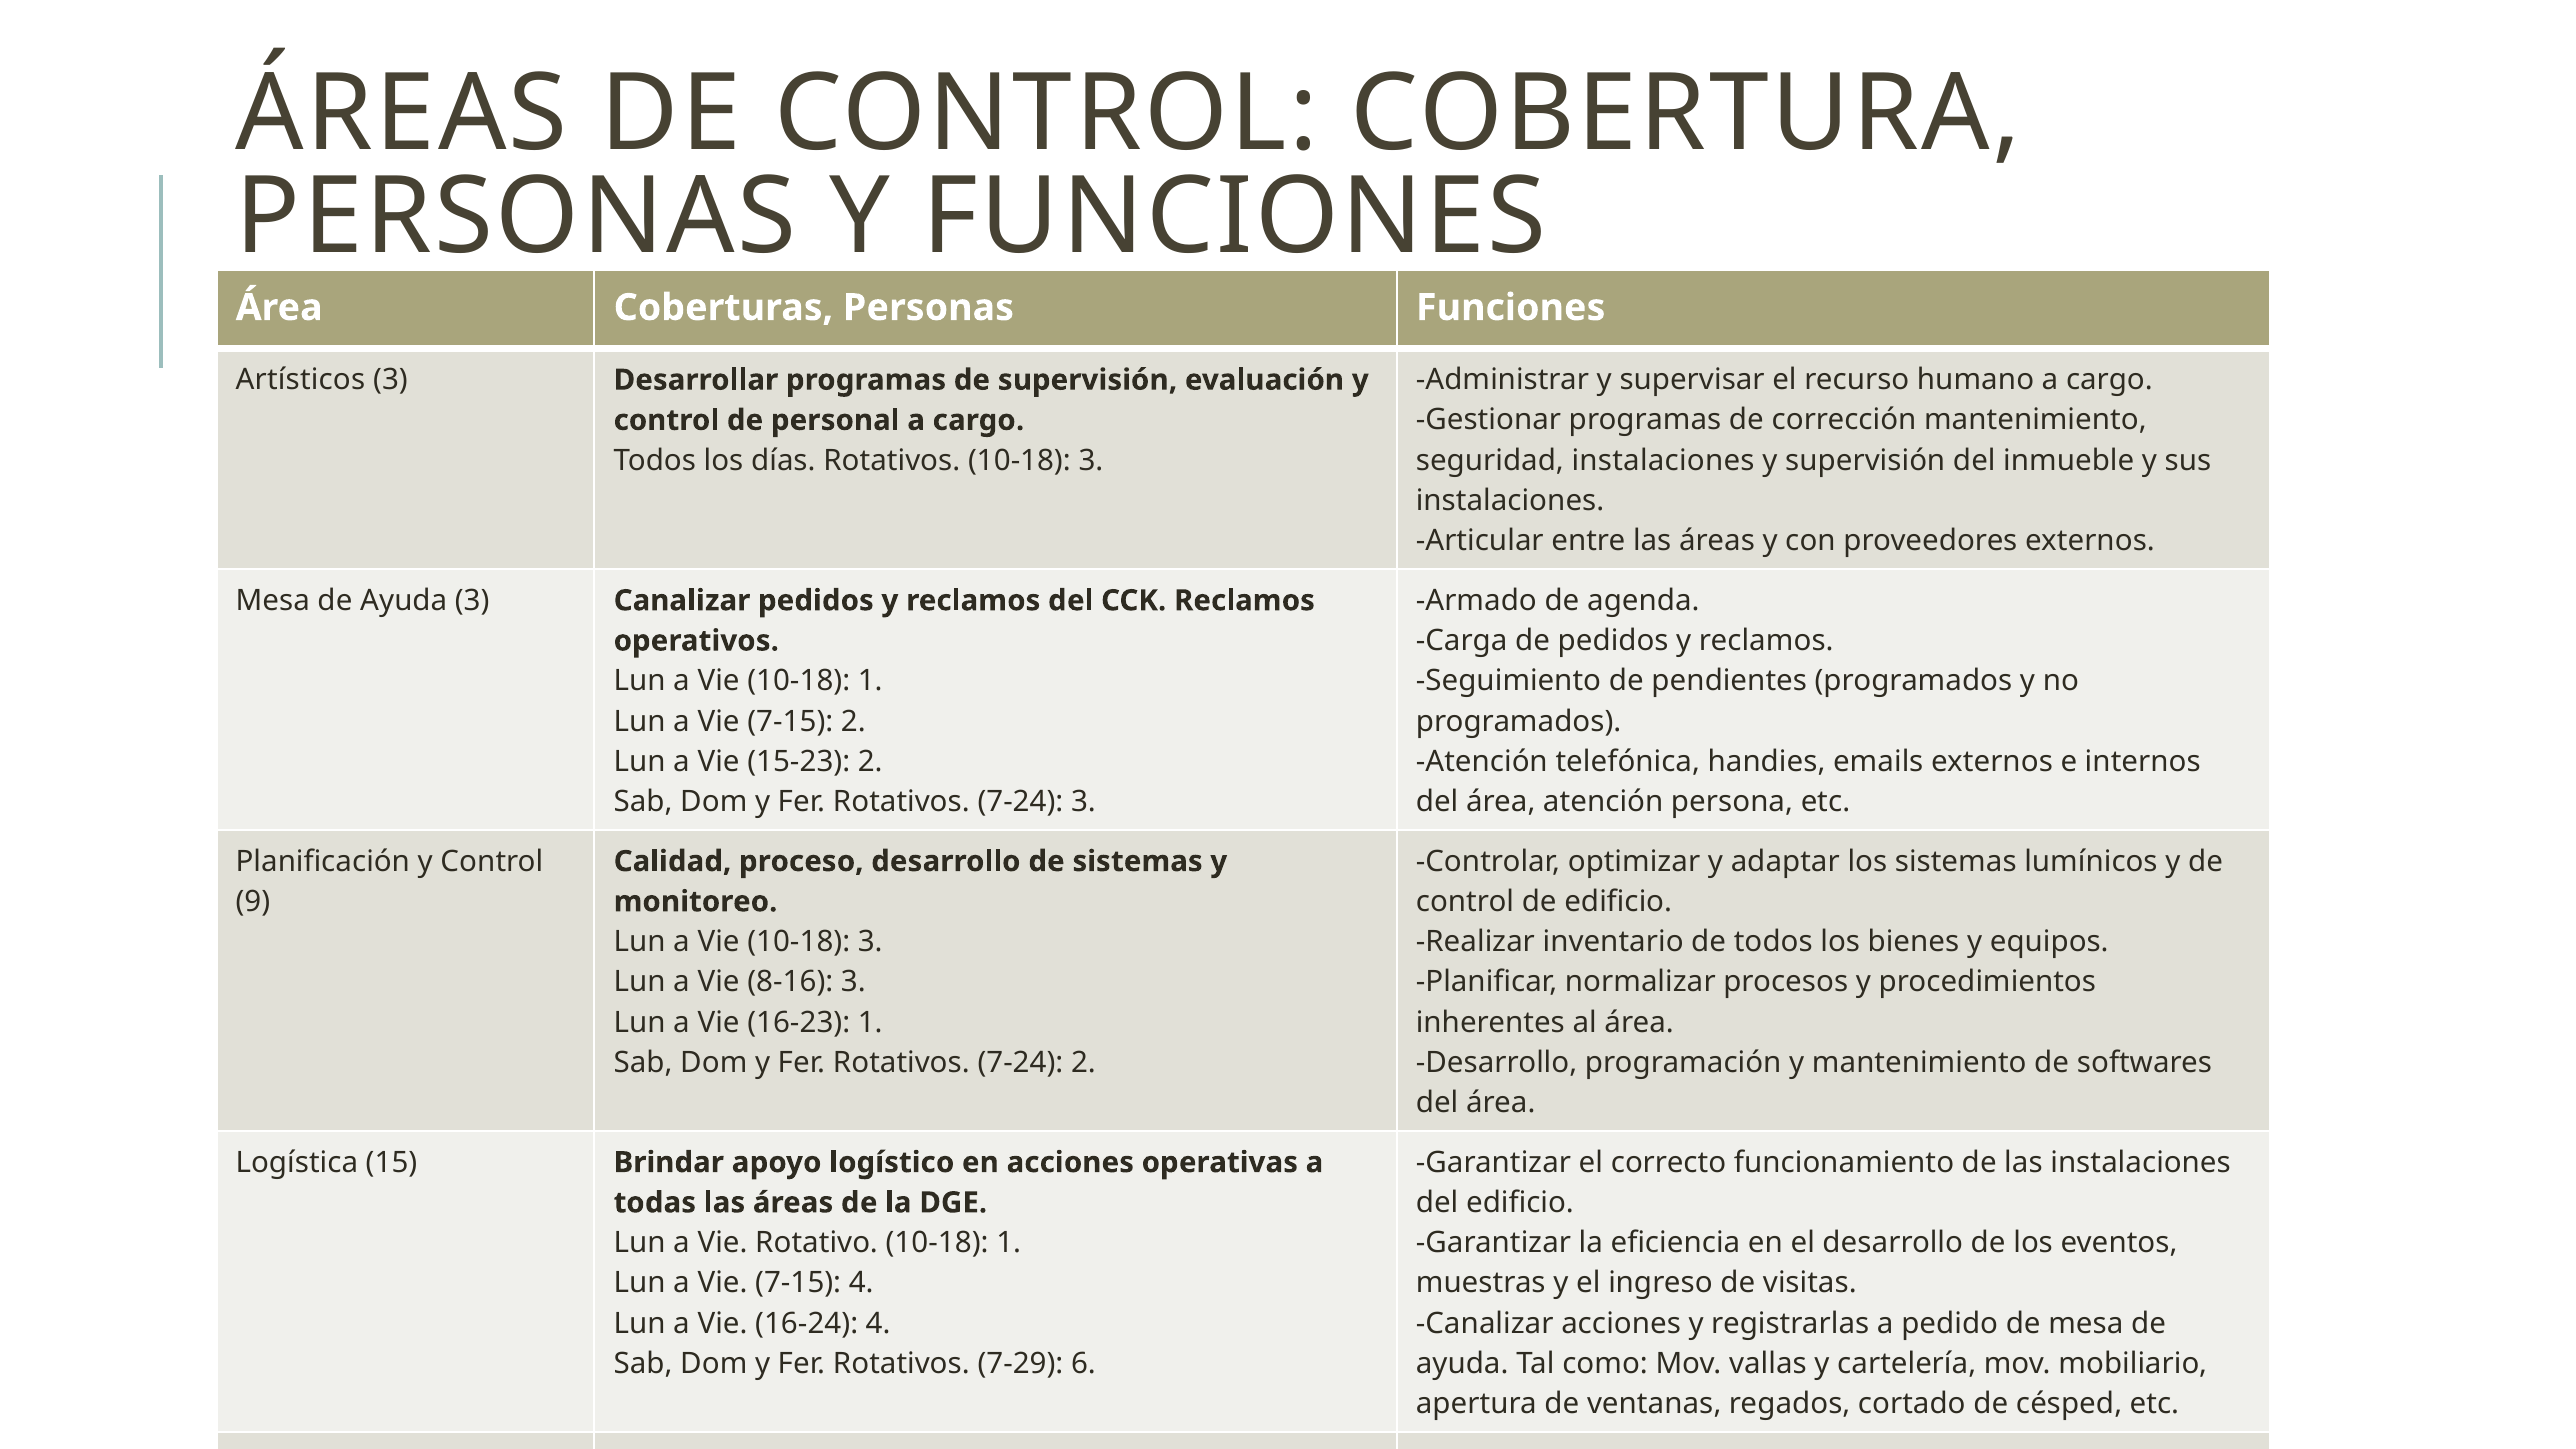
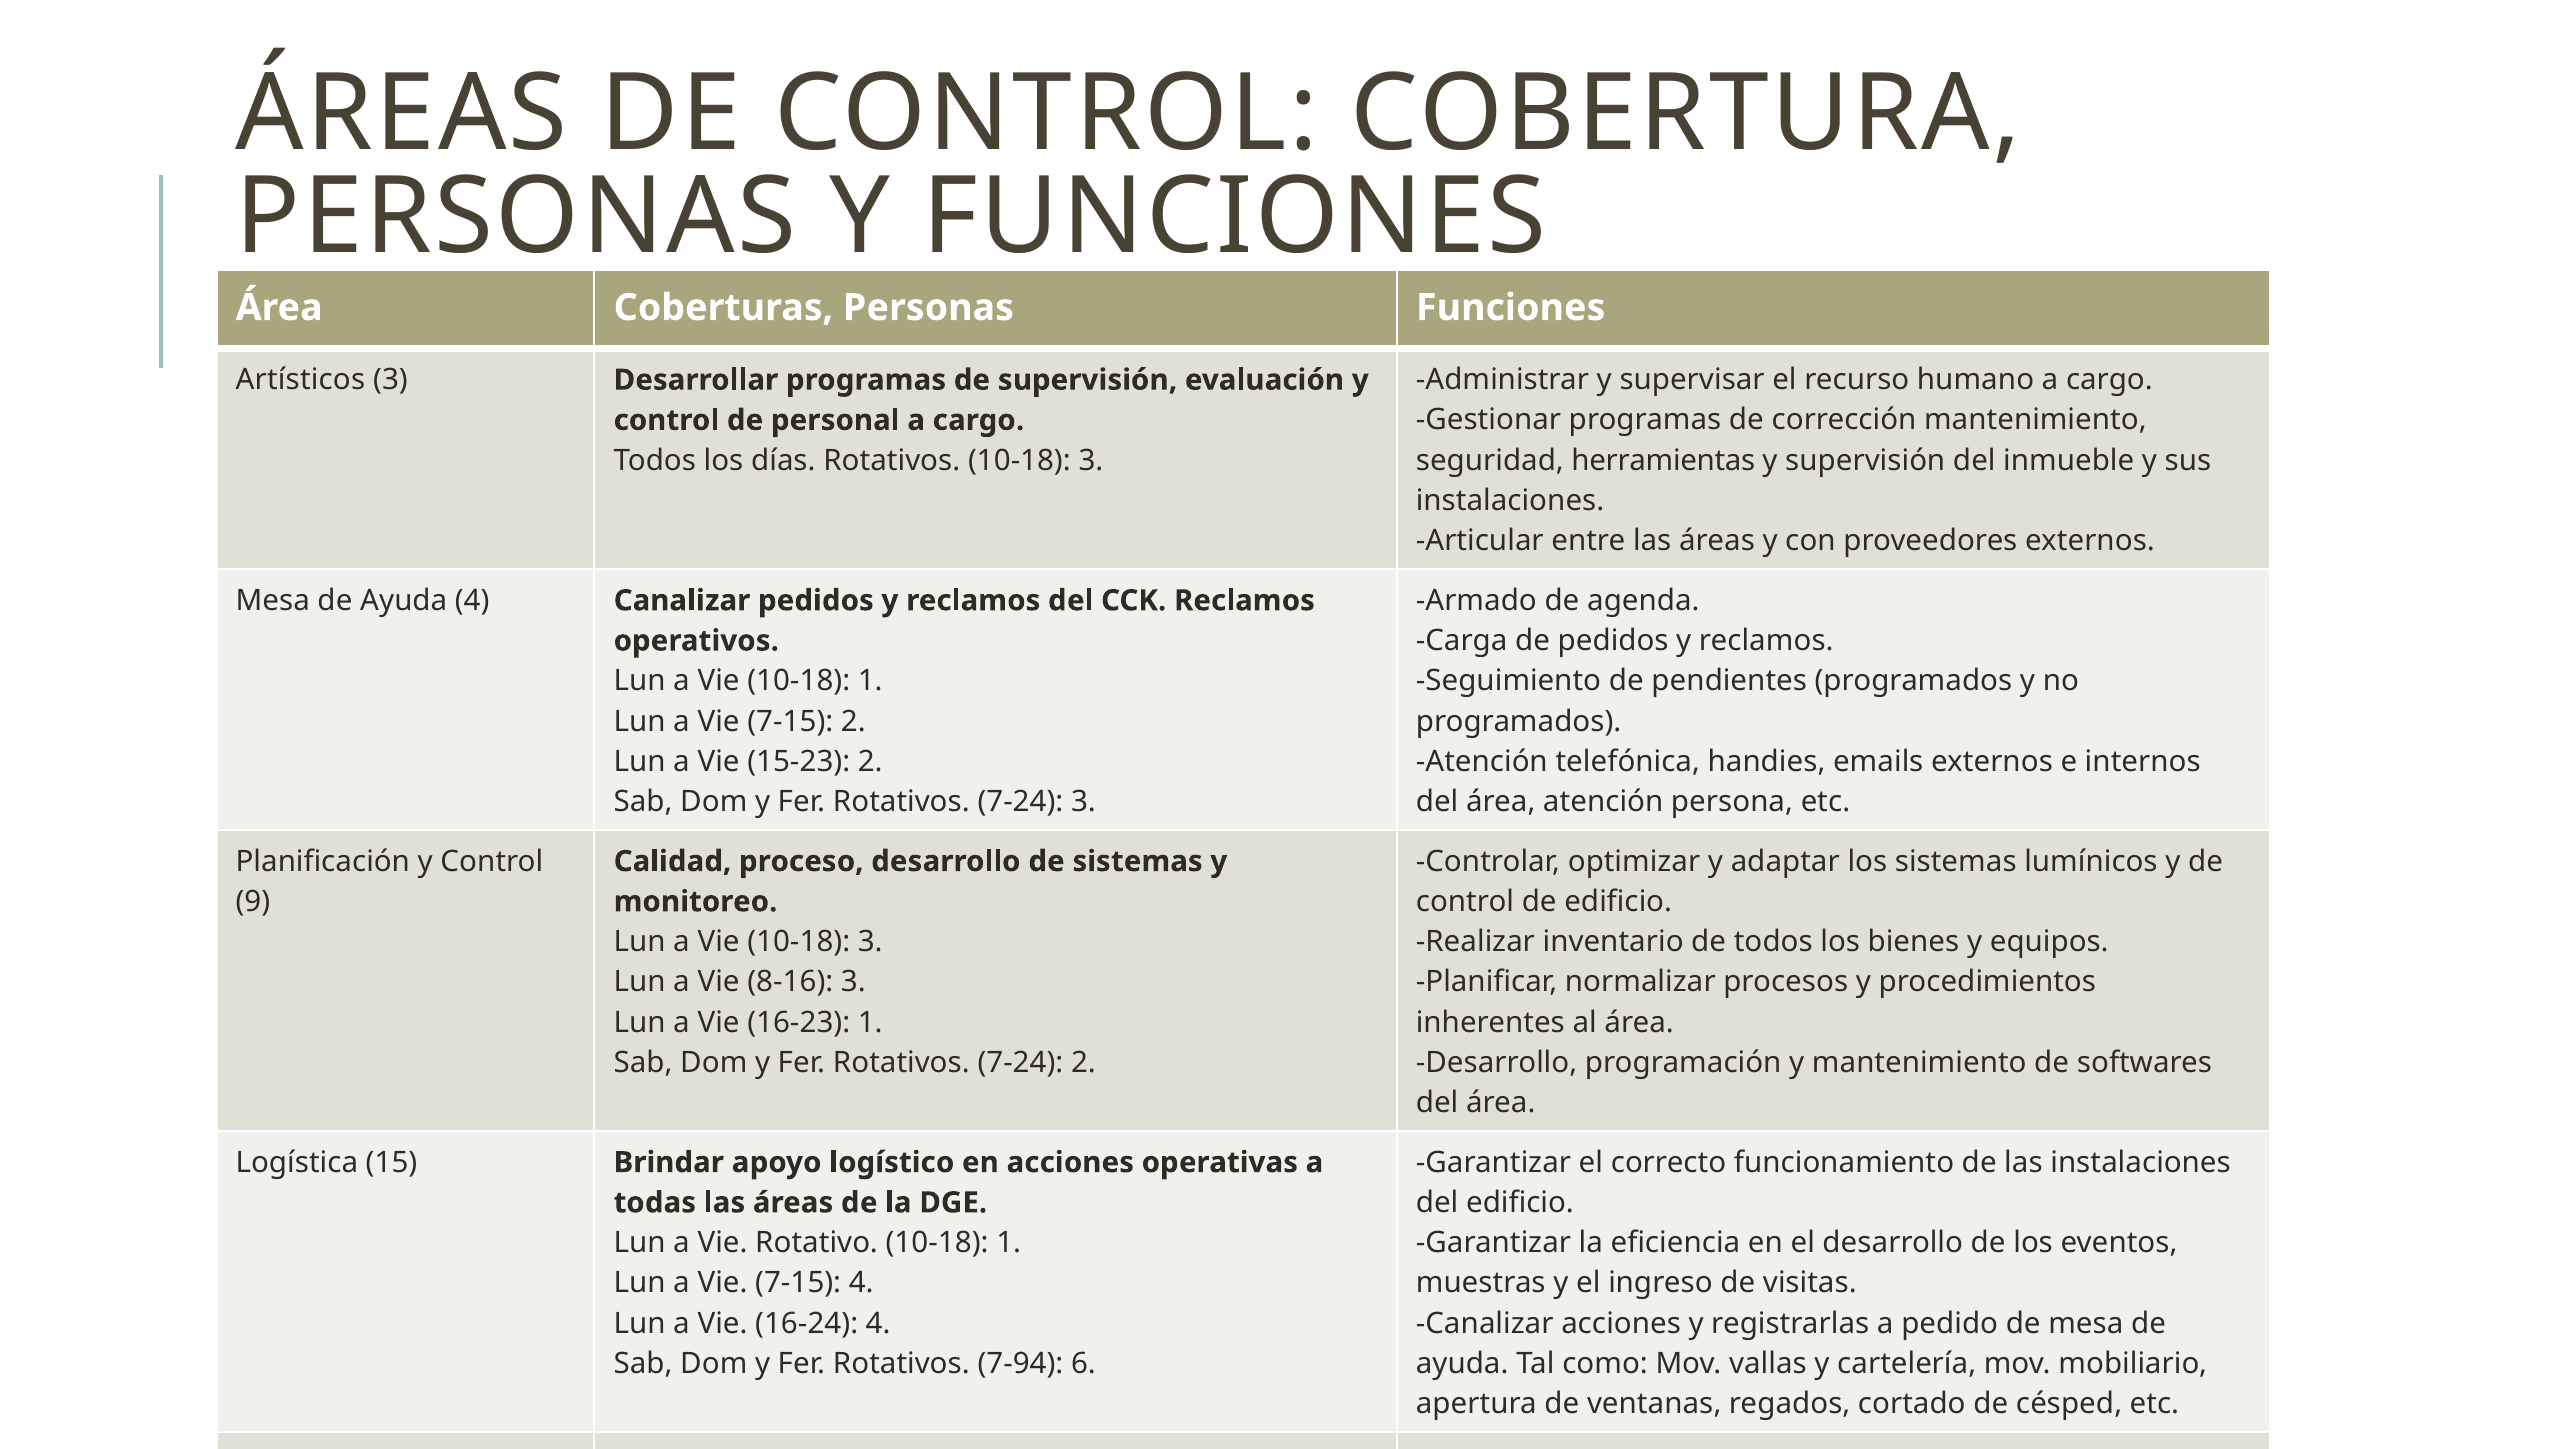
seguridad instalaciones: instalaciones -> herramientas (1663, 460)
Ayuda 3: 3 -> 4 (472, 601)
7-29: 7-29 -> 7-94 (1021, 1364)
